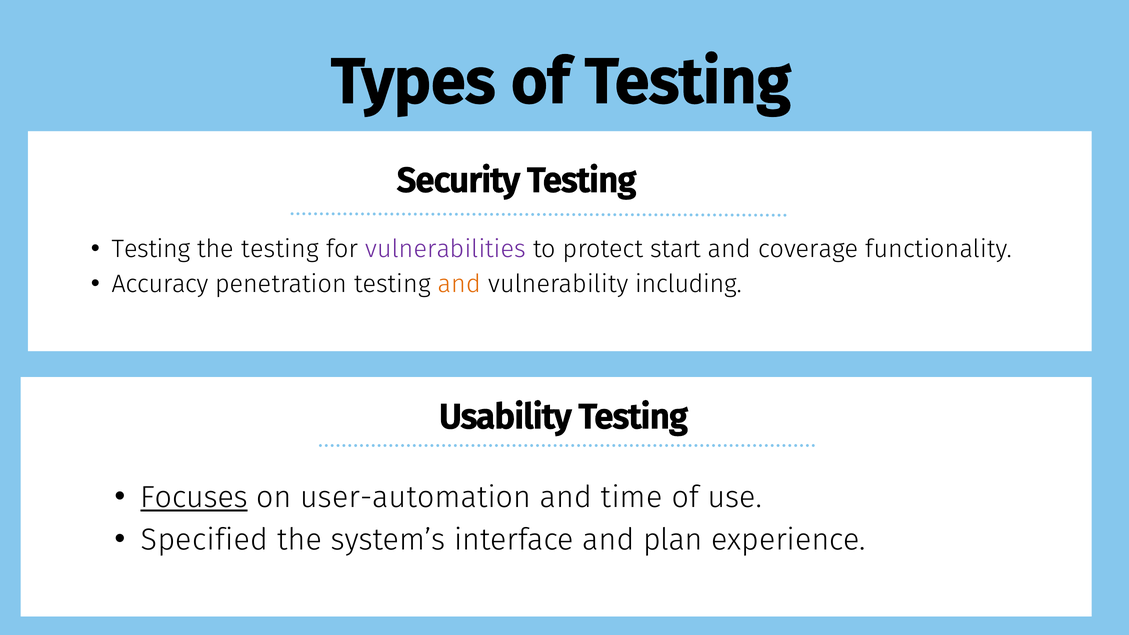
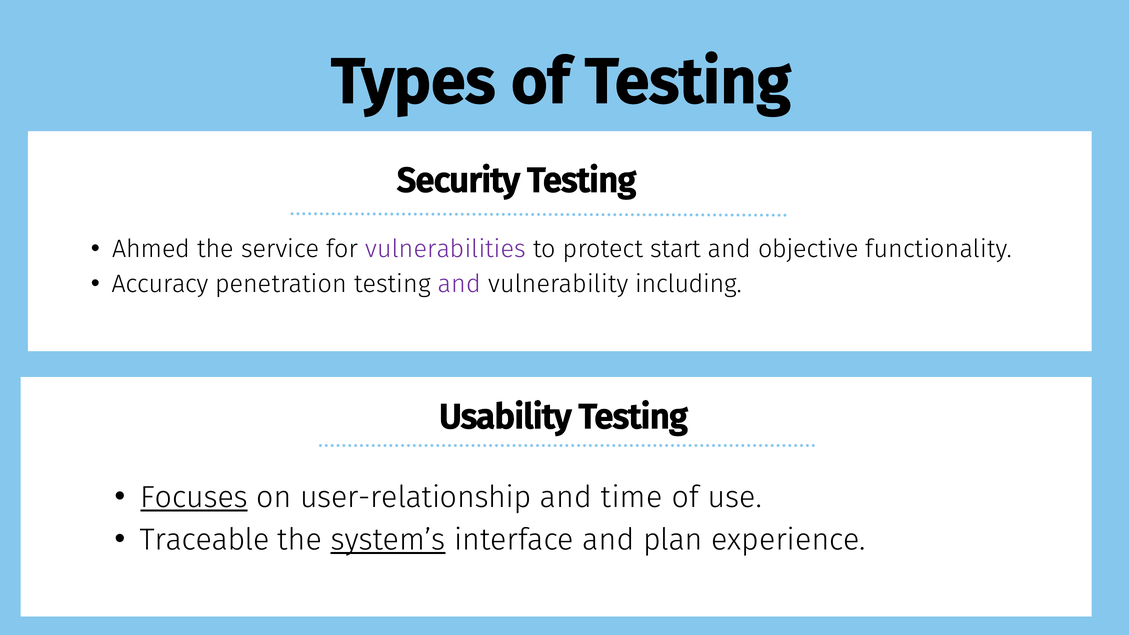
Testing: Testing -> Ahmed (151, 249)
the testing: testing -> service (280, 249)
coverage: coverage -> objective (808, 249)
and colour: orange -> purple (459, 284)
user-automation: user-automation -> user-relationship (416, 497)
Specified: Specified -> Traceable (205, 540)
system’s underline: none -> present (388, 540)
